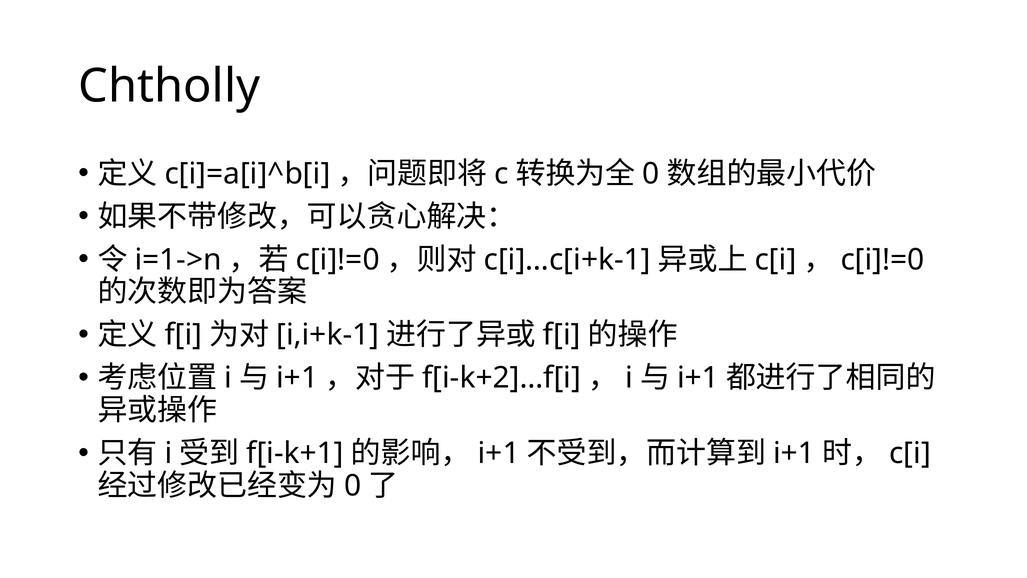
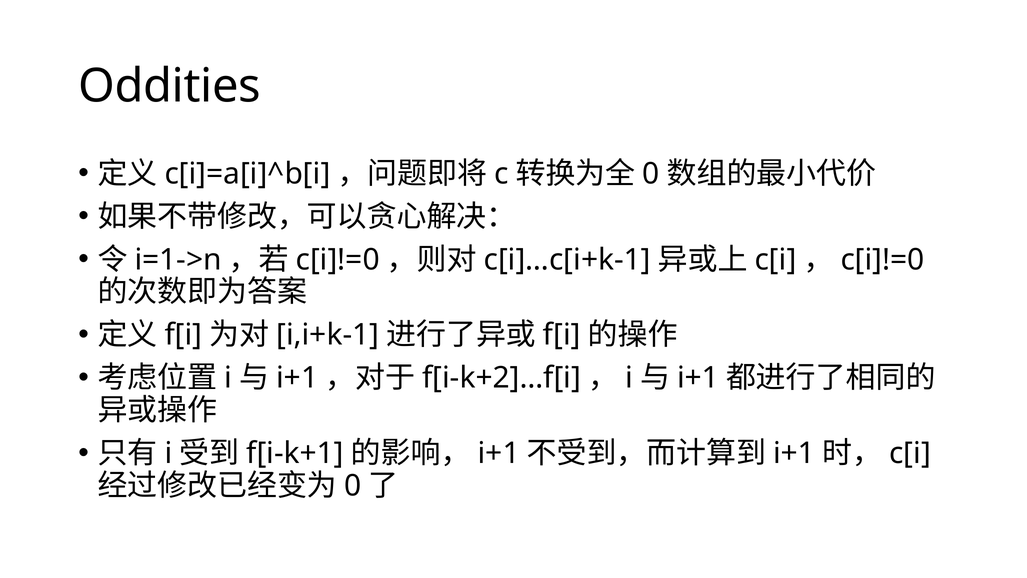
Chtholly: Chtholly -> Oddities (170, 86)
